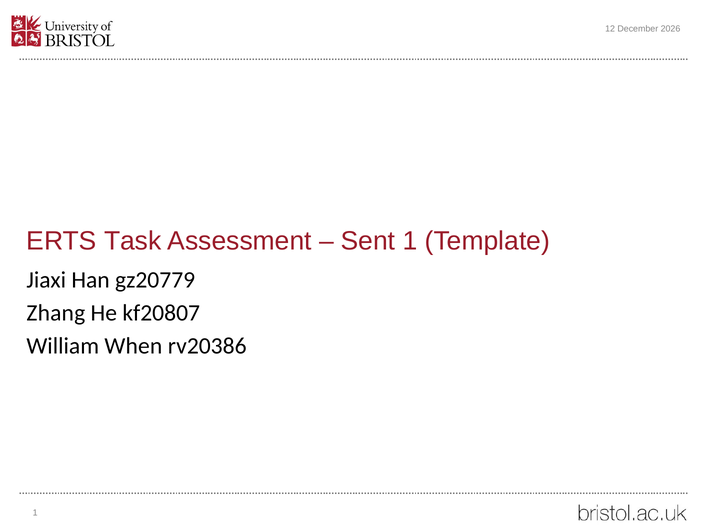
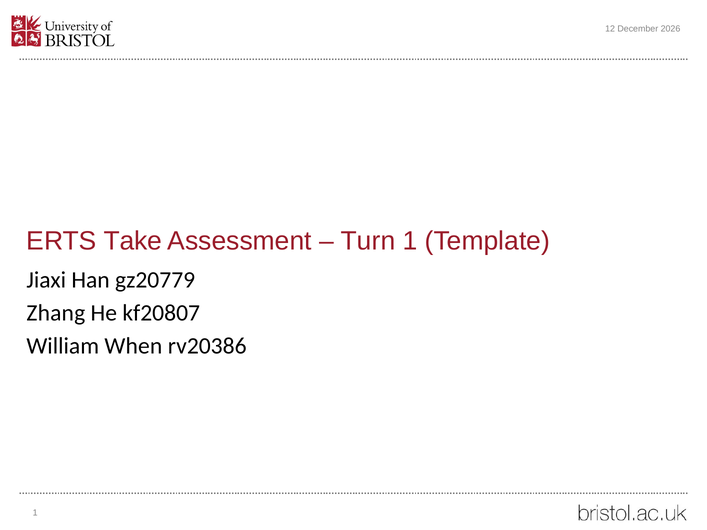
Task: Task -> Take (133, 241)
Sent: Sent -> Turn (368, 241)
